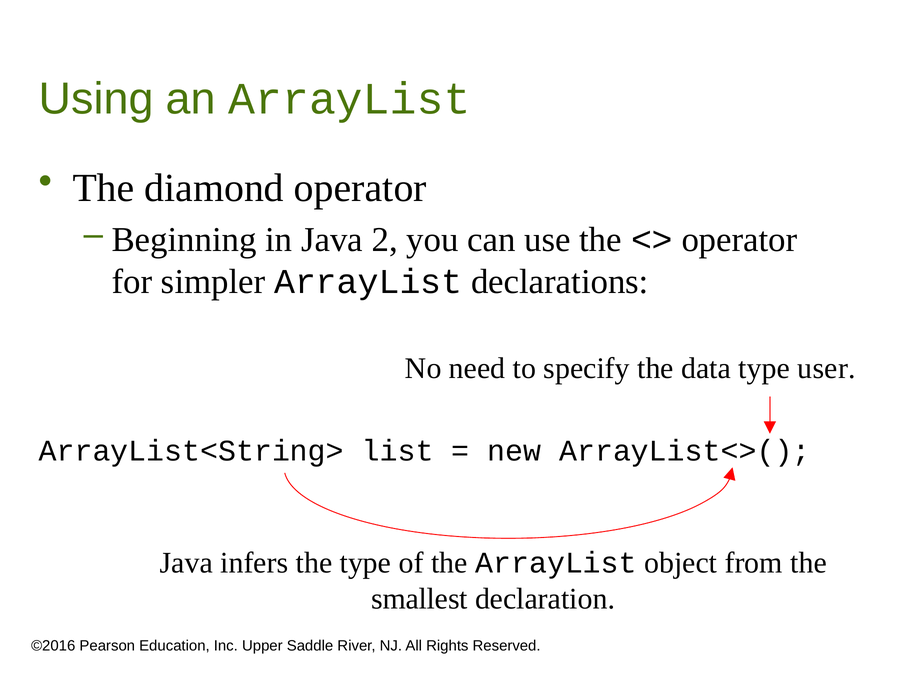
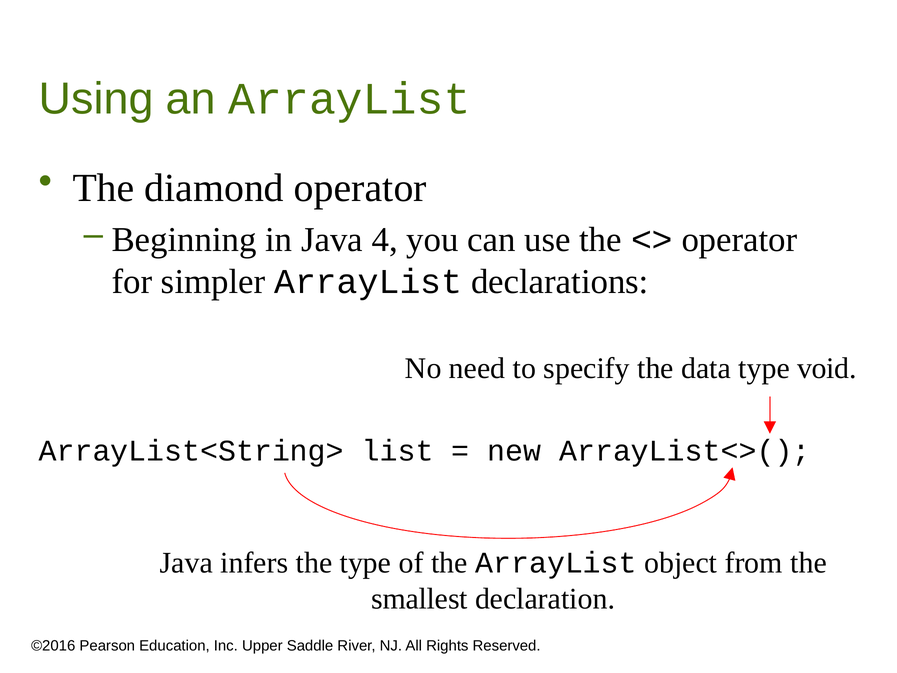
2: 2 -> 4 (385, 240)
user: user -> void (827, 368)
